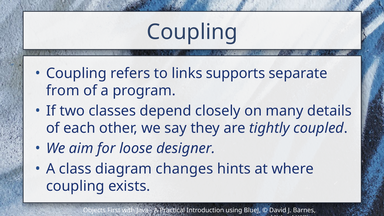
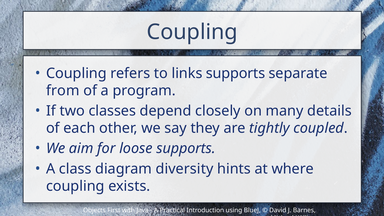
loose designer: designer -> supports (186, 148)
changes: changes -> diversity (184, 169)
